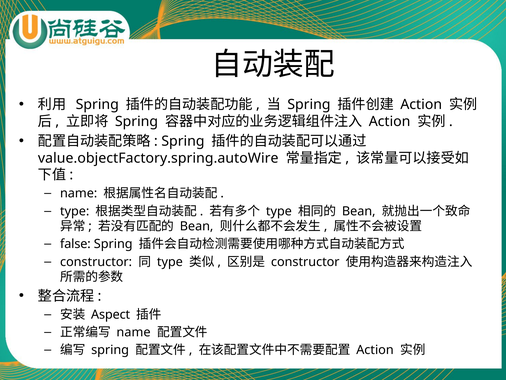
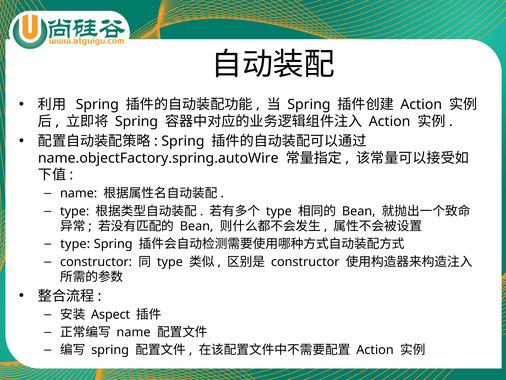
value.objectFactory.spring.autoWire: value.objectFactory.spring.autoWire -> name.objectFactory.spring.autoWire (158, 158)
false: false -> type (75, 244)
